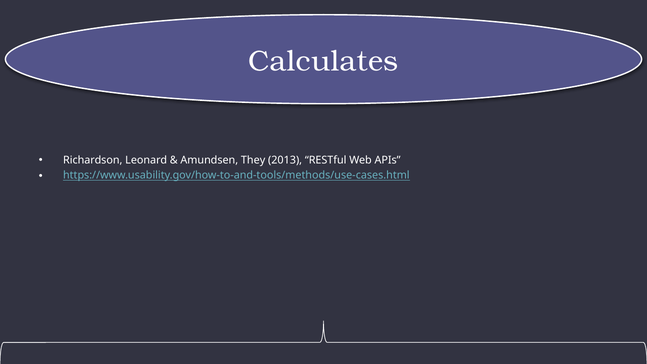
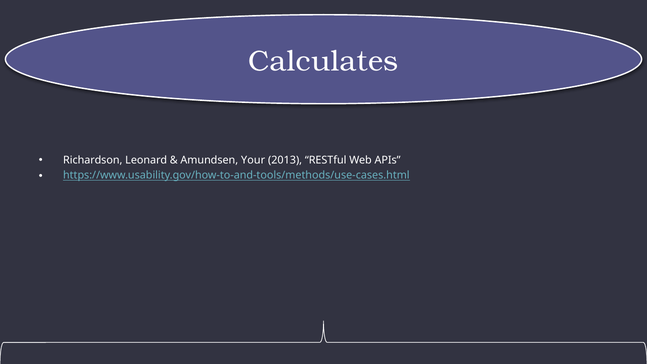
They: They -> Your (253, 160)
